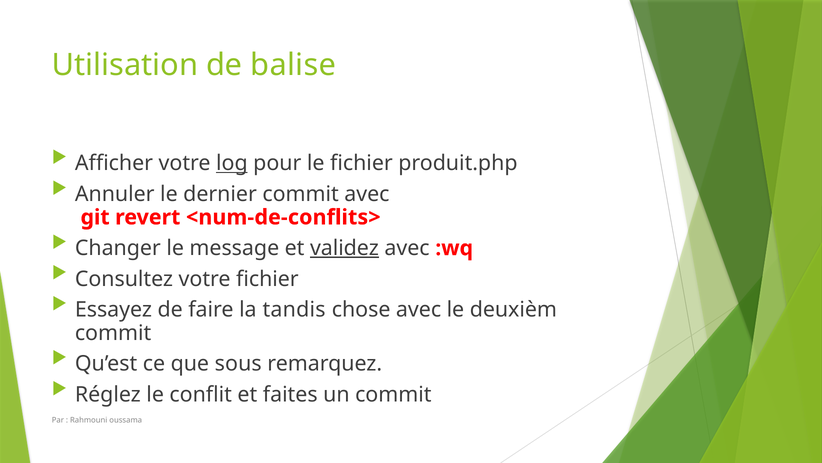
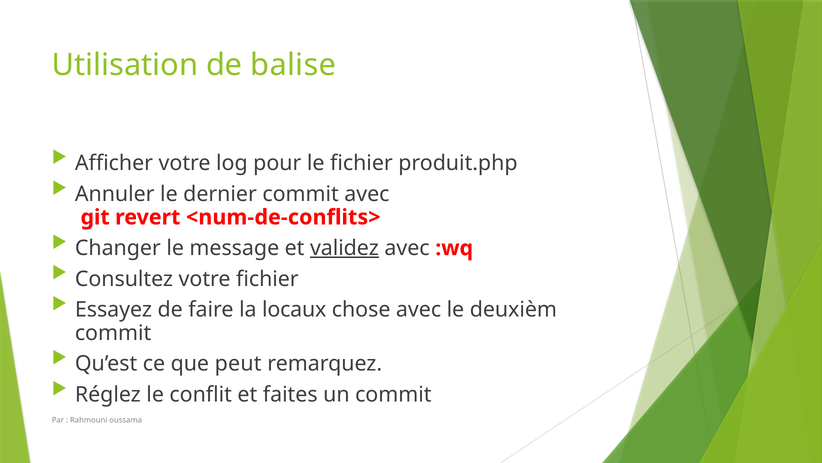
log underline: present -> none (232, 163)
tandis: tandis -> locaux (294, 309)
sous: sous -> peut (238, 363)
